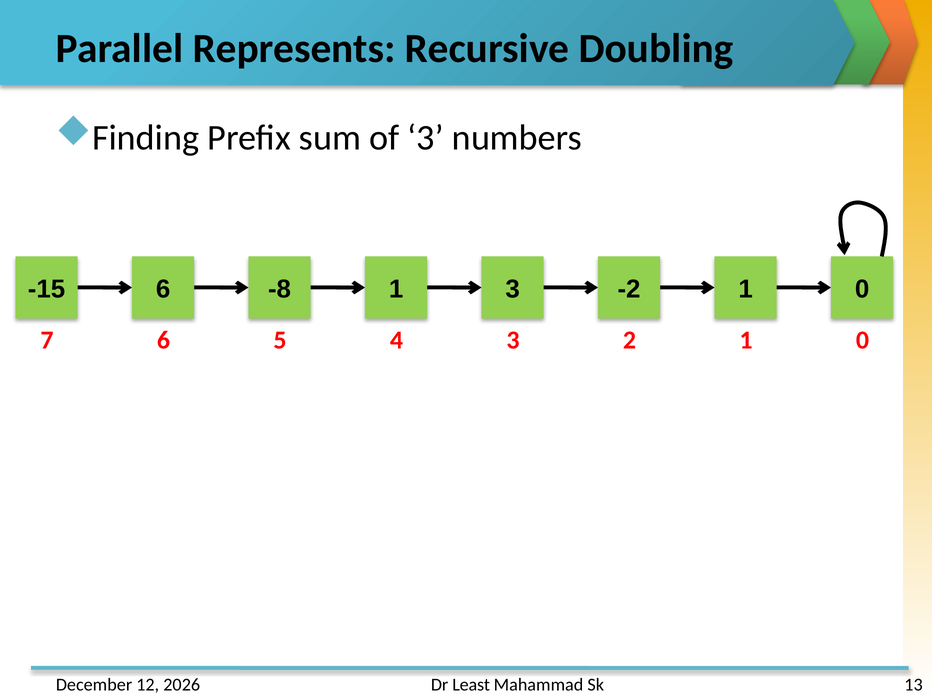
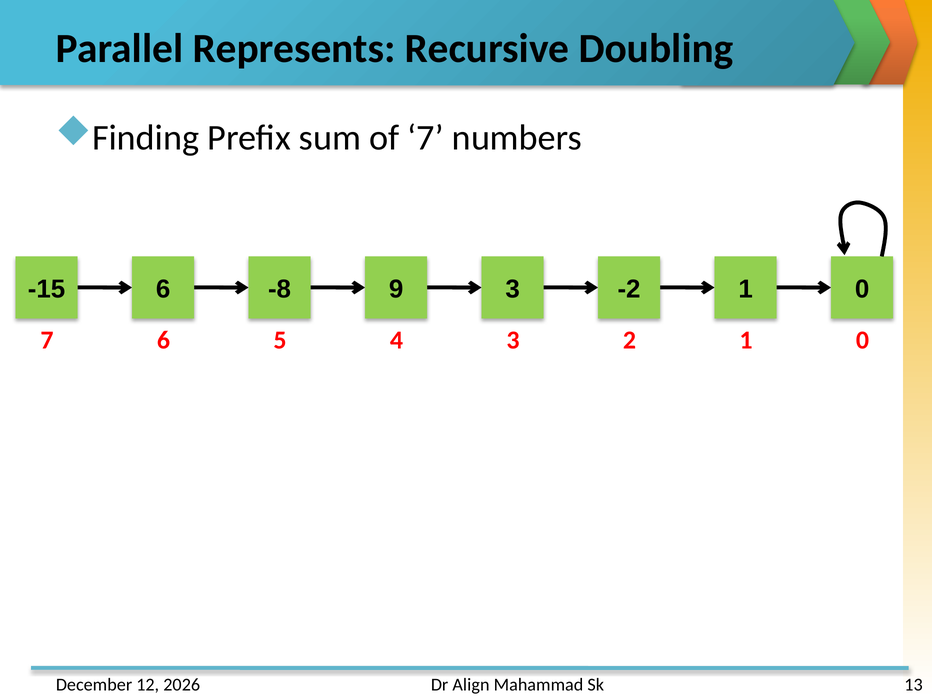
of 3: 3 -> 7 (426, 138)
-8 1: 1 -> 9 (396, 289)
Least: Least -> Align (471, 685)
